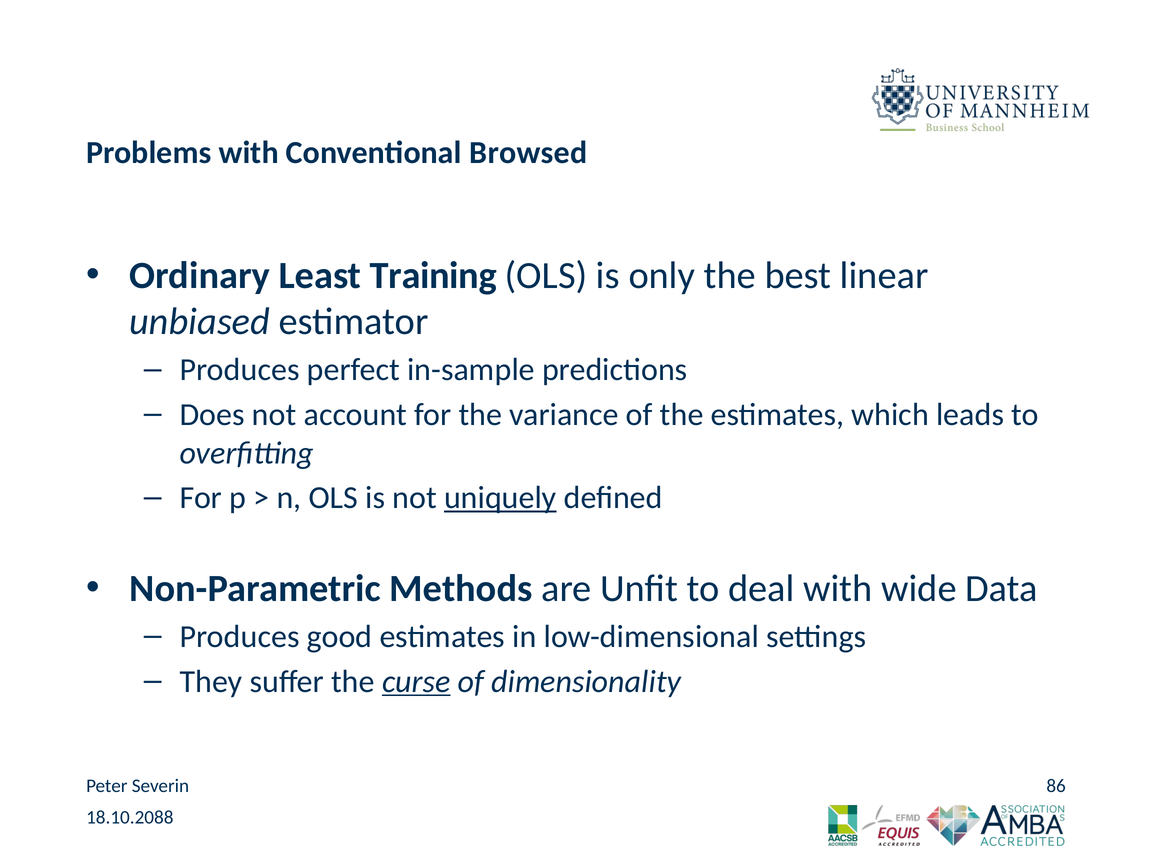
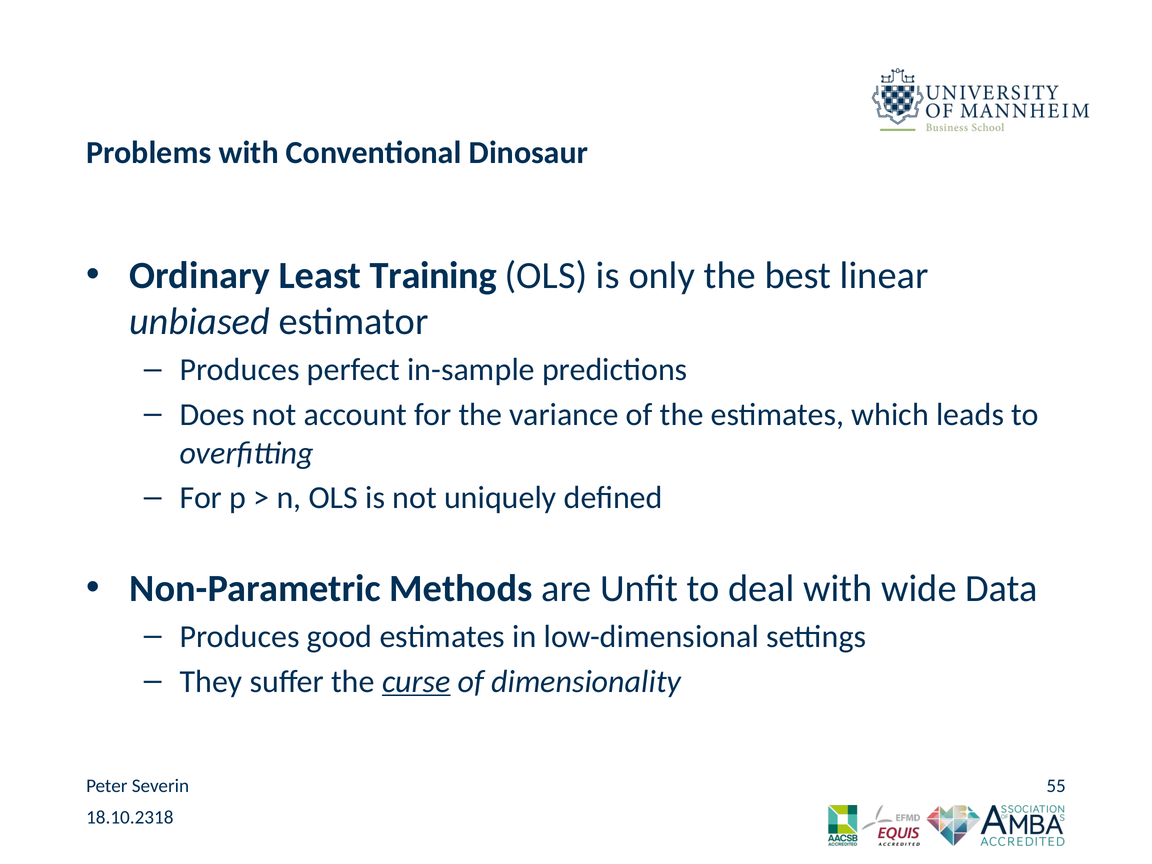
Browsed: Browsed -> Dinosaur (529, 153)
uniquely underline: present -> none (500, 498)
86: 86 -> 55 (1056, 786)
18.10.2088: 18.10.2088 -> 18.10.2318 (130, 817)
